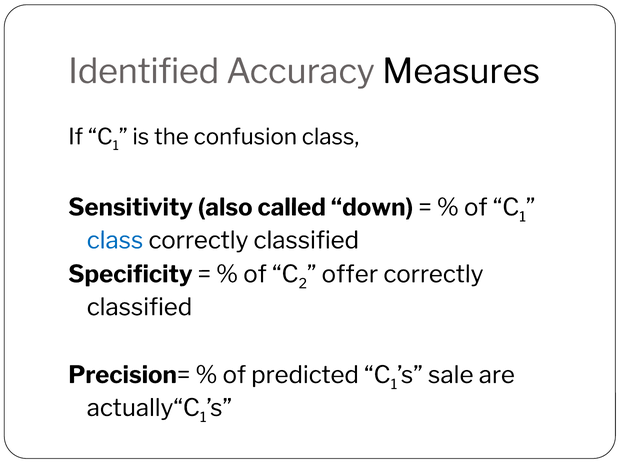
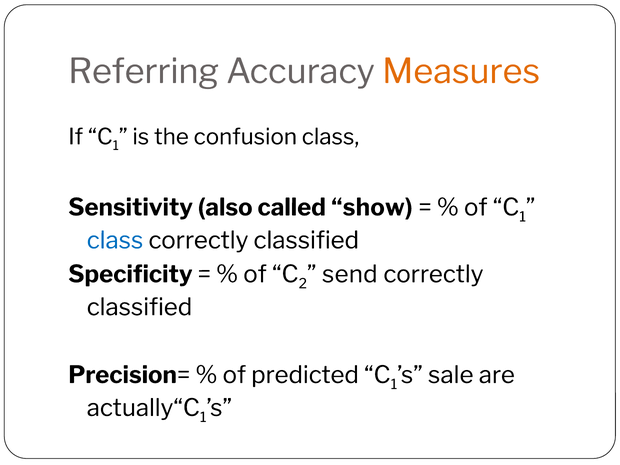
Identified: Identified -> Referring (144, 72)
Measures colour: black -> orange (461, 72)
down: down -> show (372, 208)
offer: offer -> send (350, 274)
